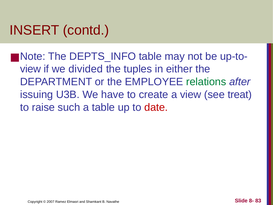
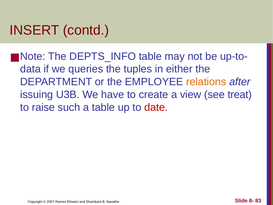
view: view -> data (30, 69)
divided: divided -> queries (86, 69)
relations colour: green -> orange (206, 82)
